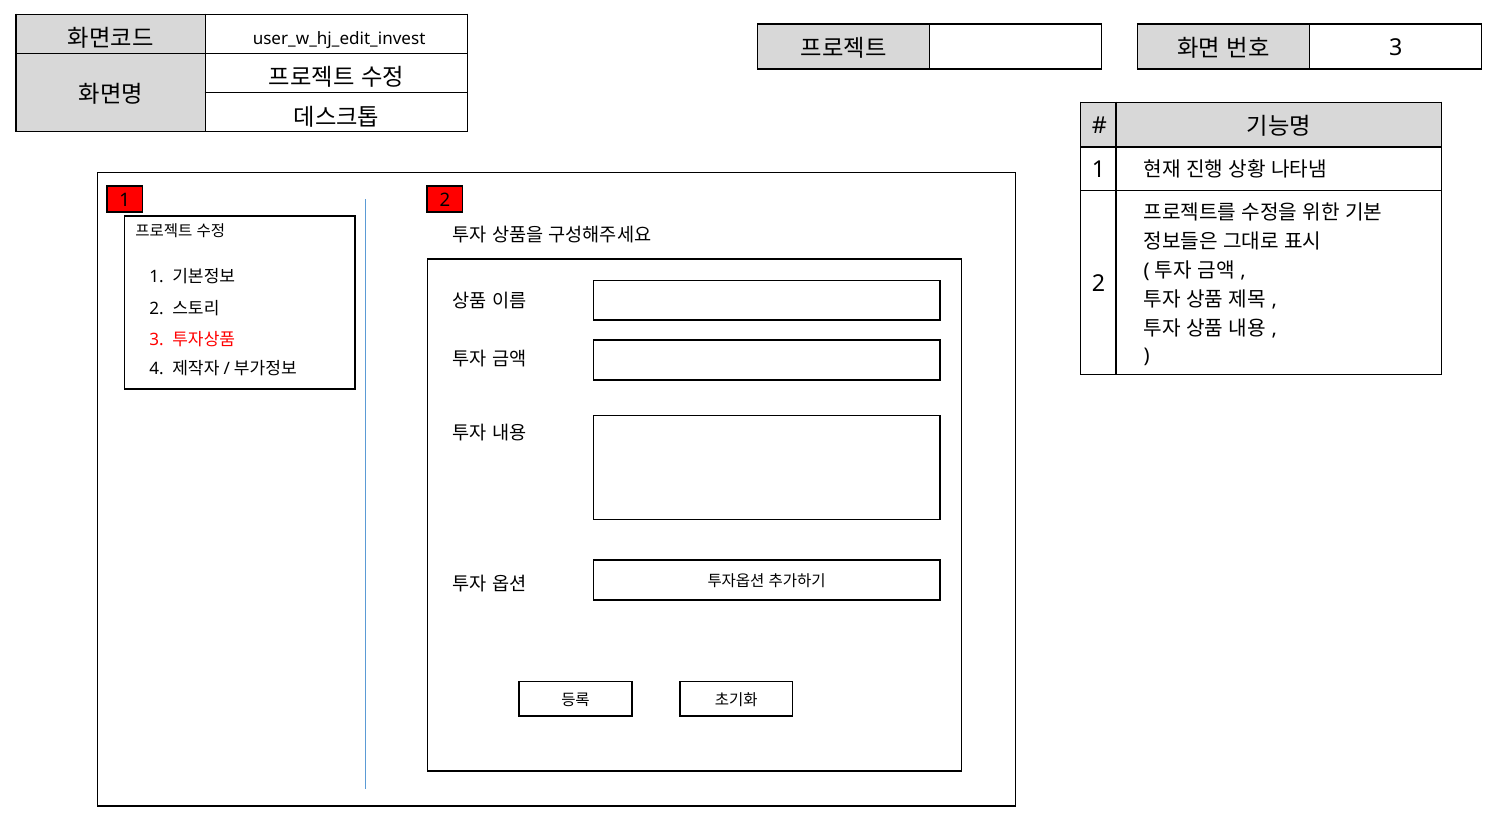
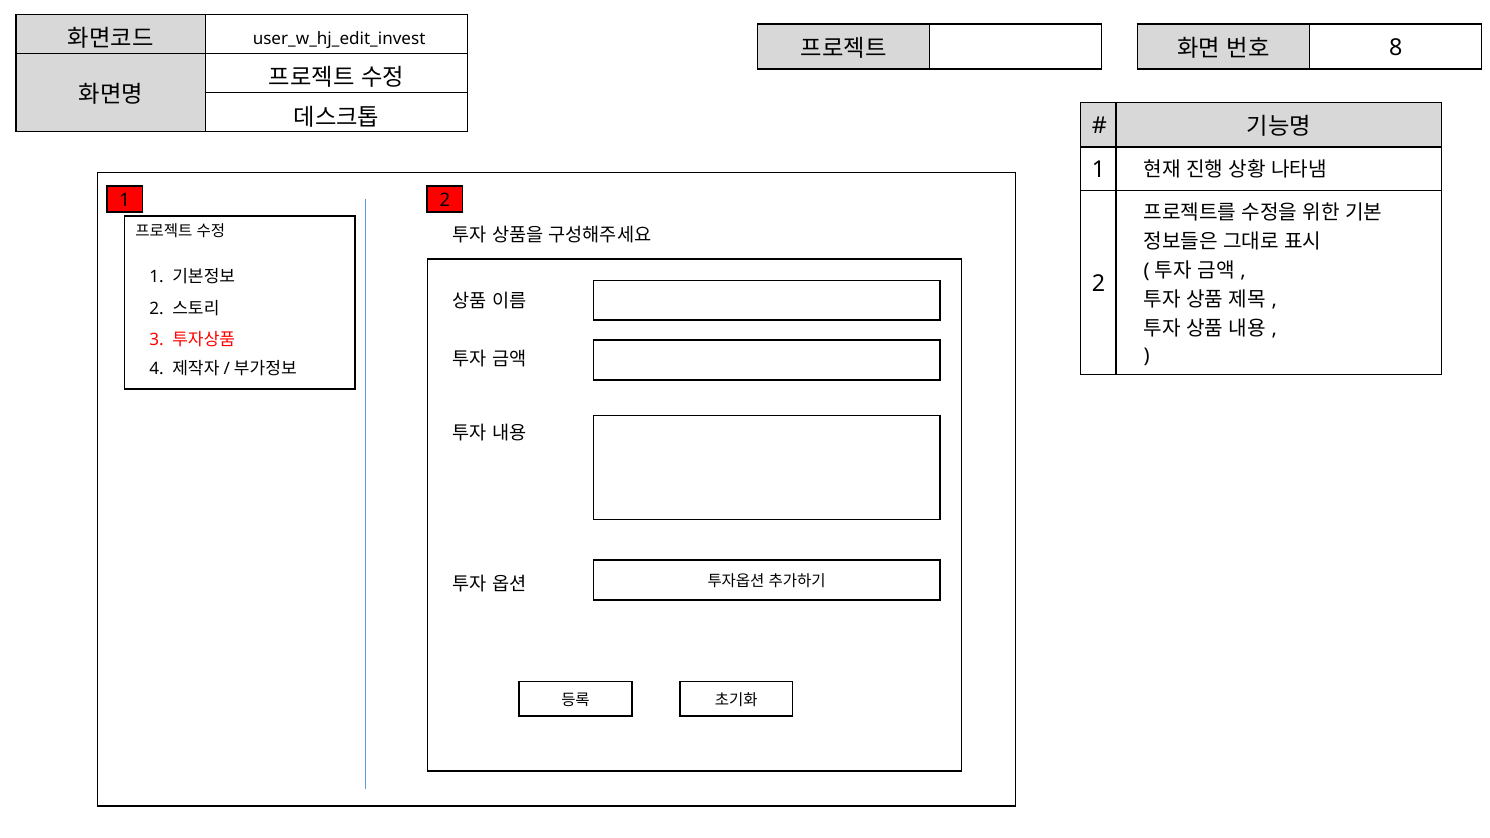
3: 3 -> 8 (1396, 48)
